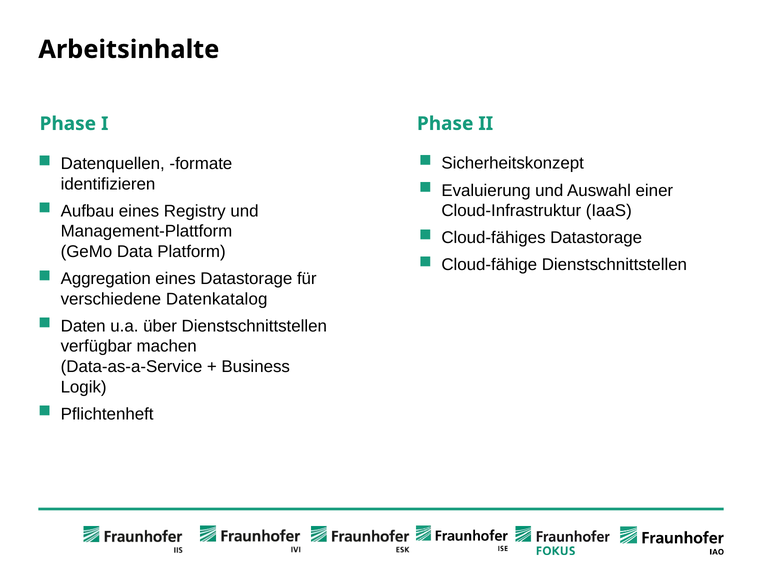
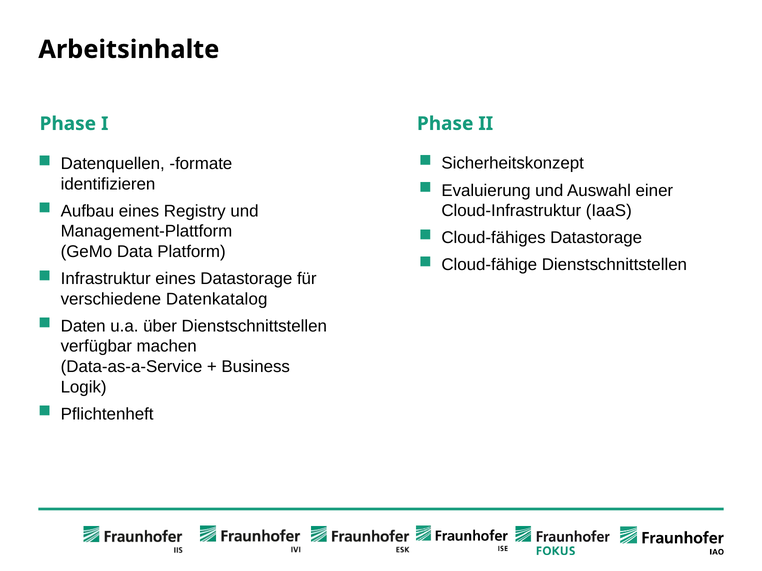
Aggregation: Aggregation -> Infrastruktur (106, 279)
